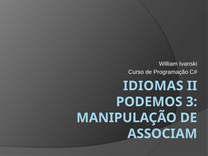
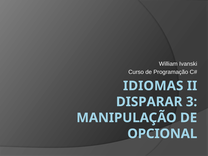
PODEMOS: PODEMOS -> DISPARAR (149, 102)
ASSOCIAM: ASSOCIAM -> OPCIONAL (162, 134)
